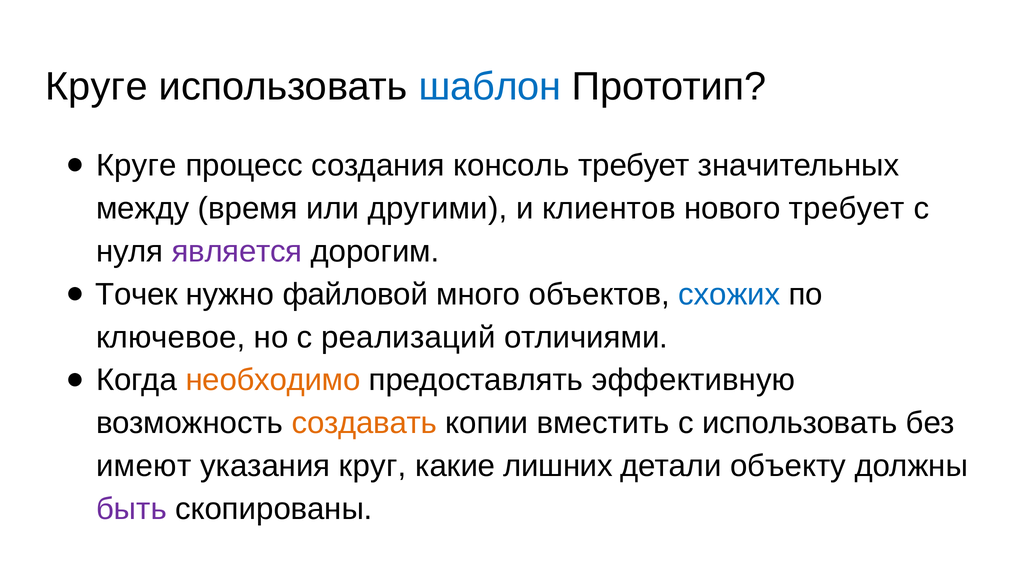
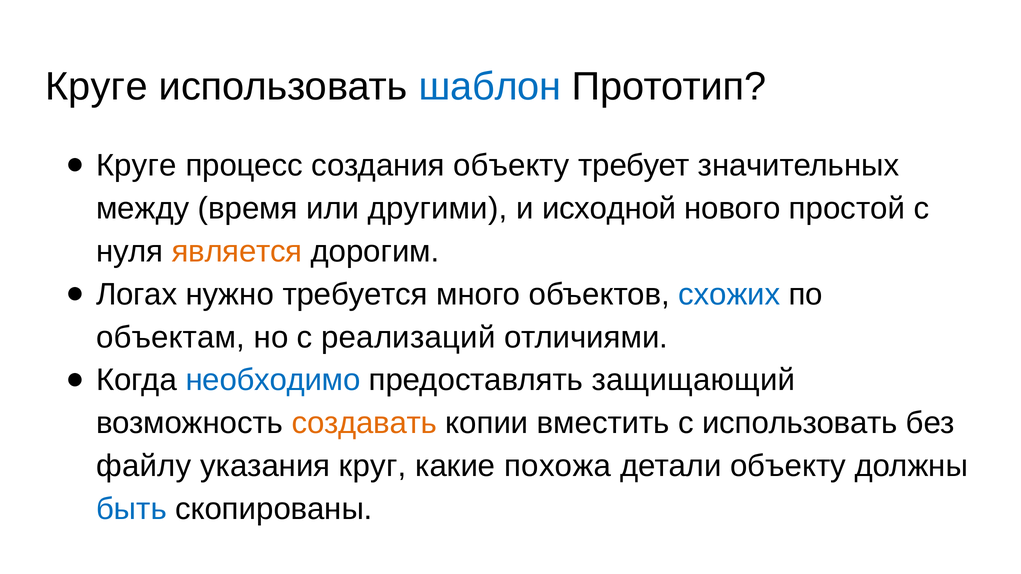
создания консоль: консоль -> объекту (511, 165)
клиентов: клиентов -> исходной (609, 208)
нового требует: требует -> простой (847, 208)
является colour: purple -> orange (237, 251)
Точек: Точек -> Логах (137, 294)
файловой: файловой -> требуется (355, 294)
ключевое: ключевое -> объектам (171, 337)
необходимо colour: orange -> blue (273, 380)
эффективную: эффективную -> защищающий (693, 380)
имеют: имеют -> файлу (144, 466)
лишних: лишних -> похожа (558, 466)
быть colour: purple -> blue (131, 509)
